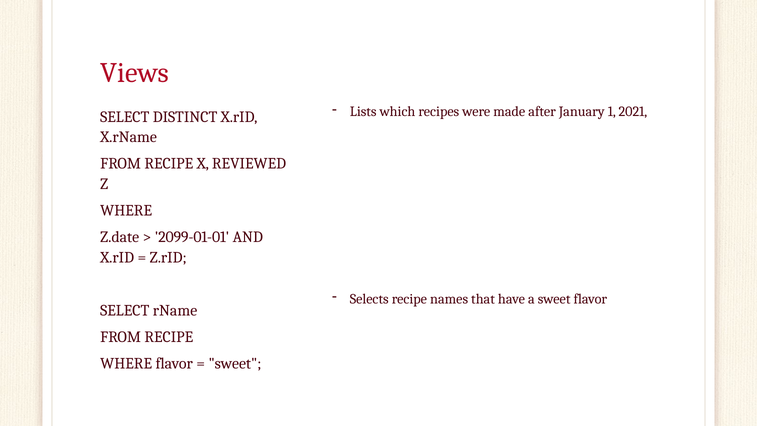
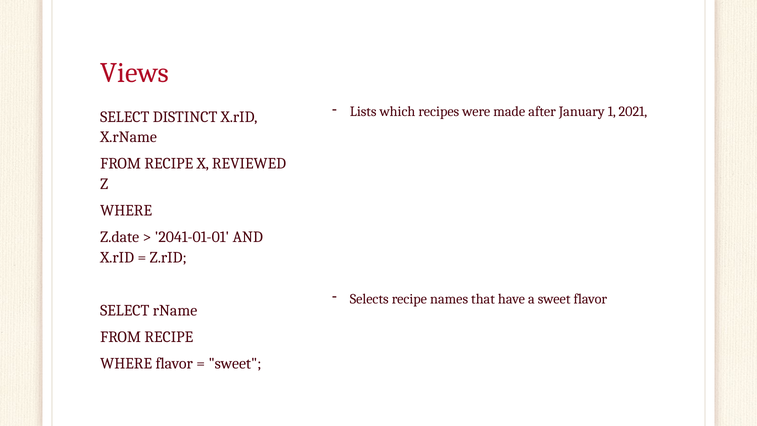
2099-01-01: 2099-01-01 -> 2041-01-01 (192, 237)
